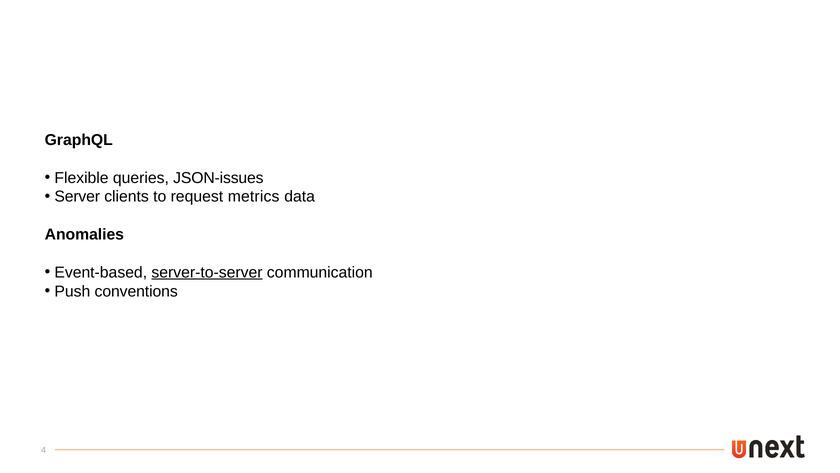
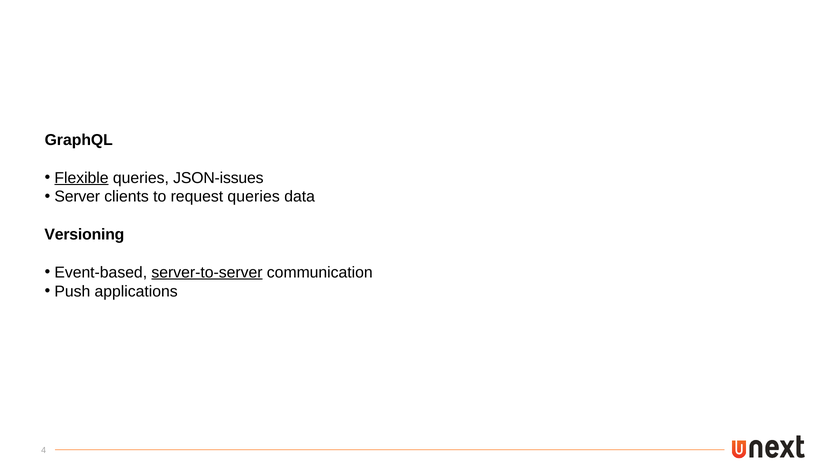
Flexible underline: none -> present (82, 178)
request metrics: metrics -> queries (254, 197)
Anomalies: Anomalies -> Versioning (84, 234)
conventions: conventions -> applications (136, 291)
